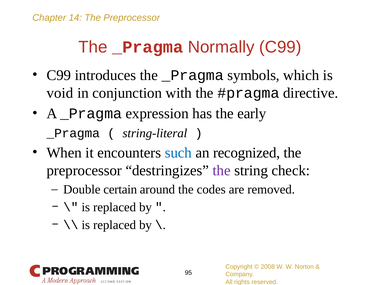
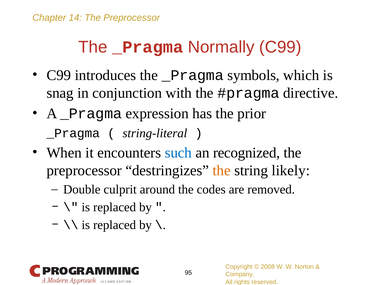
void: void -> snag (60, 93)
early: early -> prior (252, 114)
the colour: purple -> orange (222, 171)
check: check -> likely (291, 171)
certain: certain -> culprit (120, 189)
